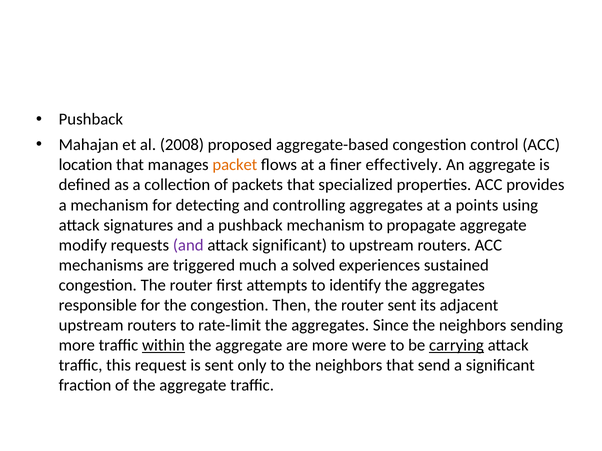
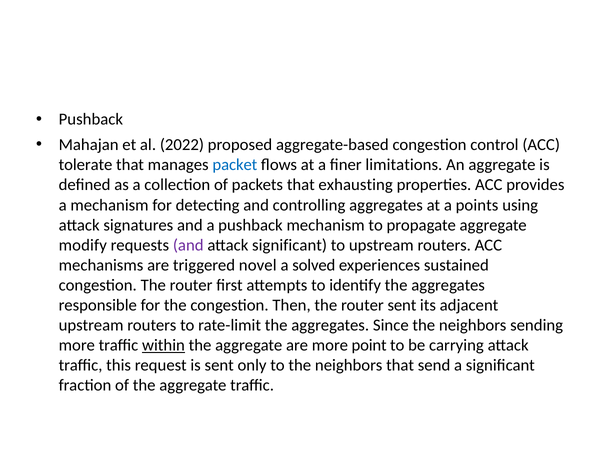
2008: 2008 -> 2022 (182, 145)
location: location -> tolerate (86, 165)
packet colour: orange -> blue (235, 165)
effectively: effectively -> limitations (404, 165)
specialized: specialized -> exhausting (356, 185)
much: much -> novel (258, 265)
were: were -> point (369, 346)
carrying underline: present -> none (456, 346)
